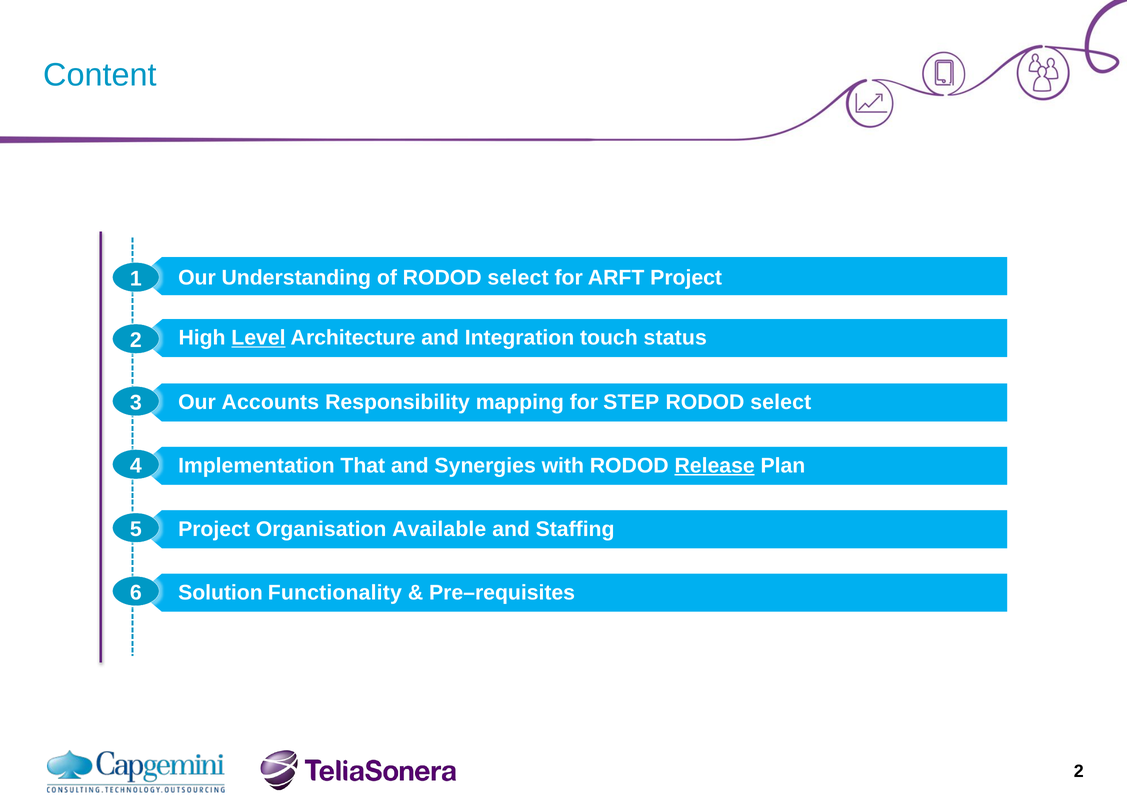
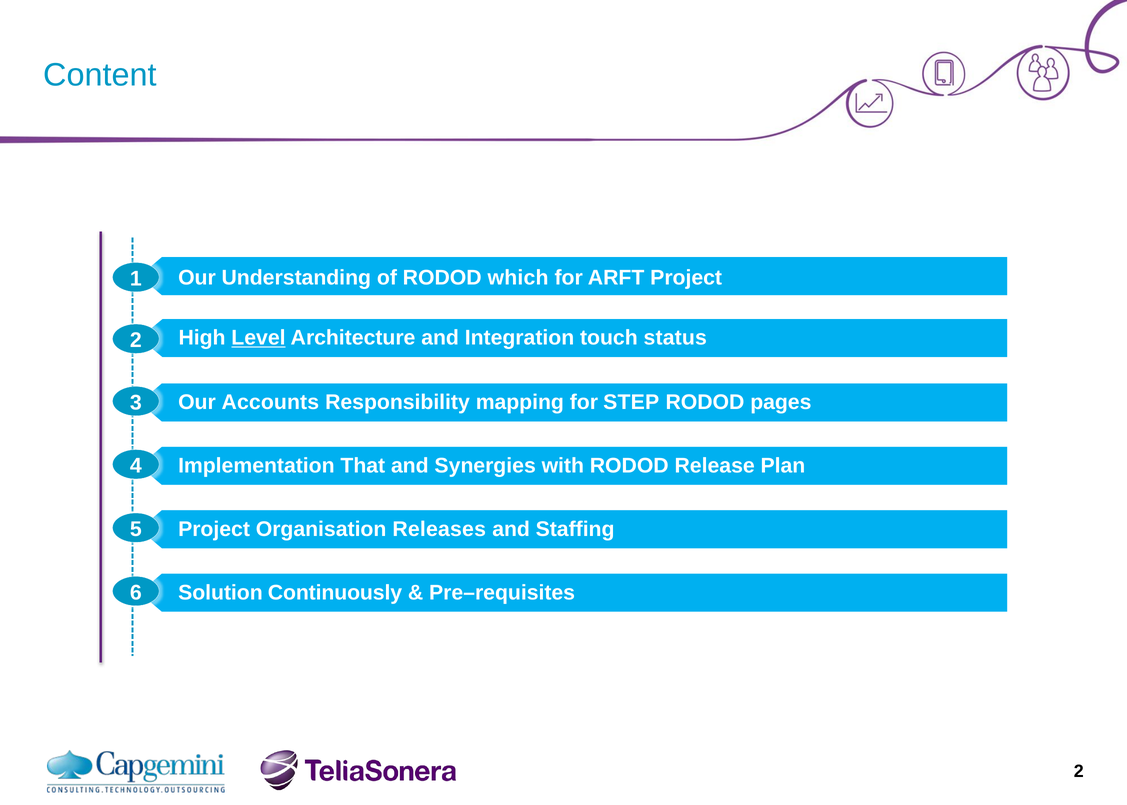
of RODOD select: select -> which (518, 278)
select: select -> pages (781, 402)
Release underline: present -> none (715, 466)
Available: Available -> Releases (439, 529)
Functionality: Functionality -> Continuously (335, 593)
